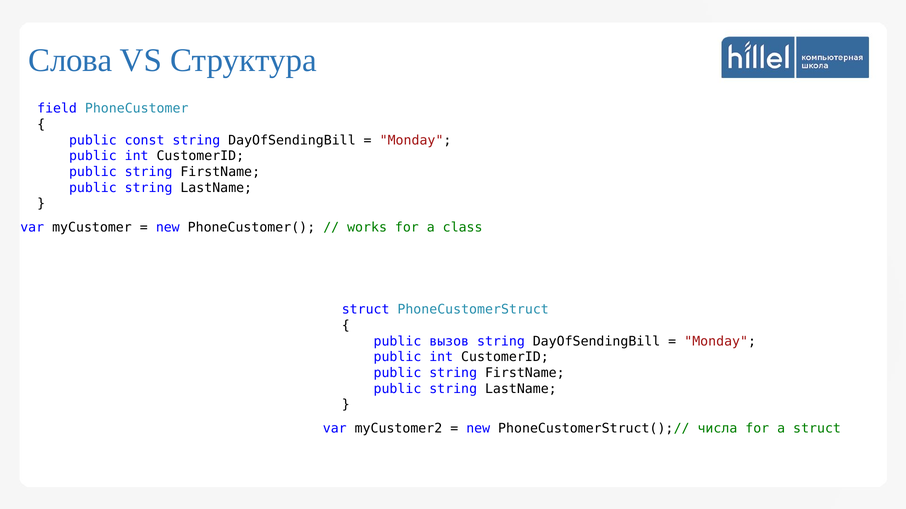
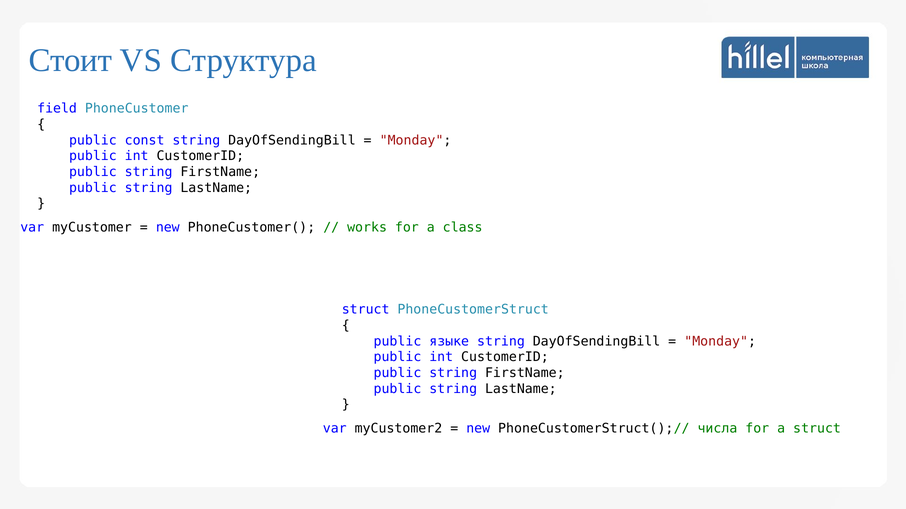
Слова: Слова -> Стоит (70, 60)
вызов: вызов -> языке (449, 342)
